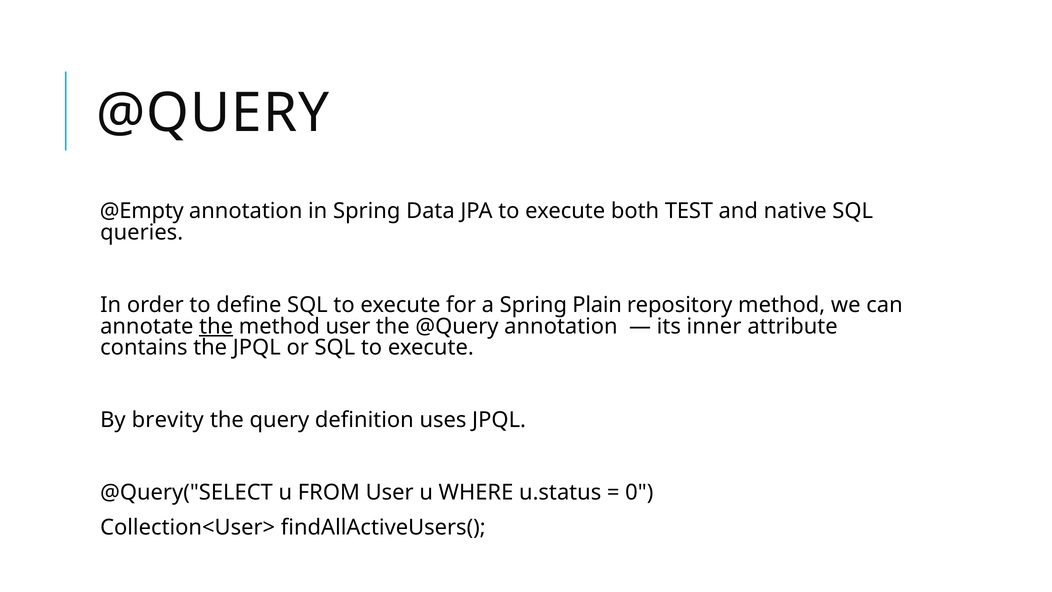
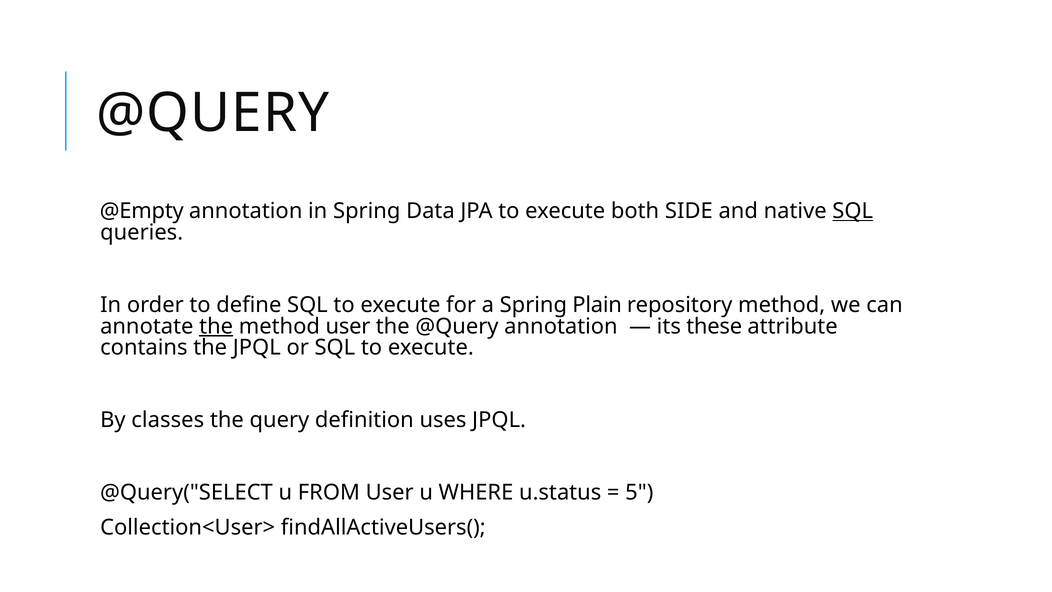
TEST: TEST -> SIDE (689, 211)
SQL underline: none -> present (853, 211)
inner: inner -> these (714, 326)
brevity: brevity -> classes (168, 420)
0: 0 -> 5 (639, 492)
